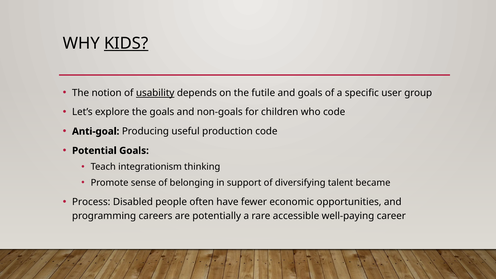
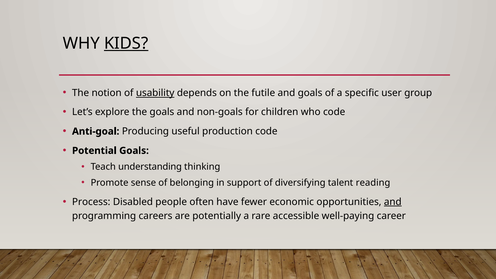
integrationism: integrationism -> understanding (150, 167)
became: became -> reading (373, 183)
and underline: none -> present (393, 202)
